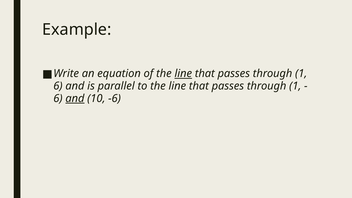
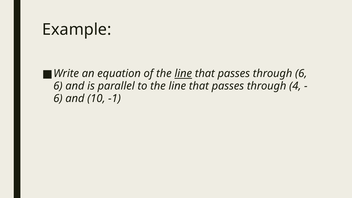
1: 1 -> 6 (301, 74)
1: 1 -> 4 (295, 86)
and underline: present -> none (75, 98)
-6: -6 -> -1 (115, 98)
